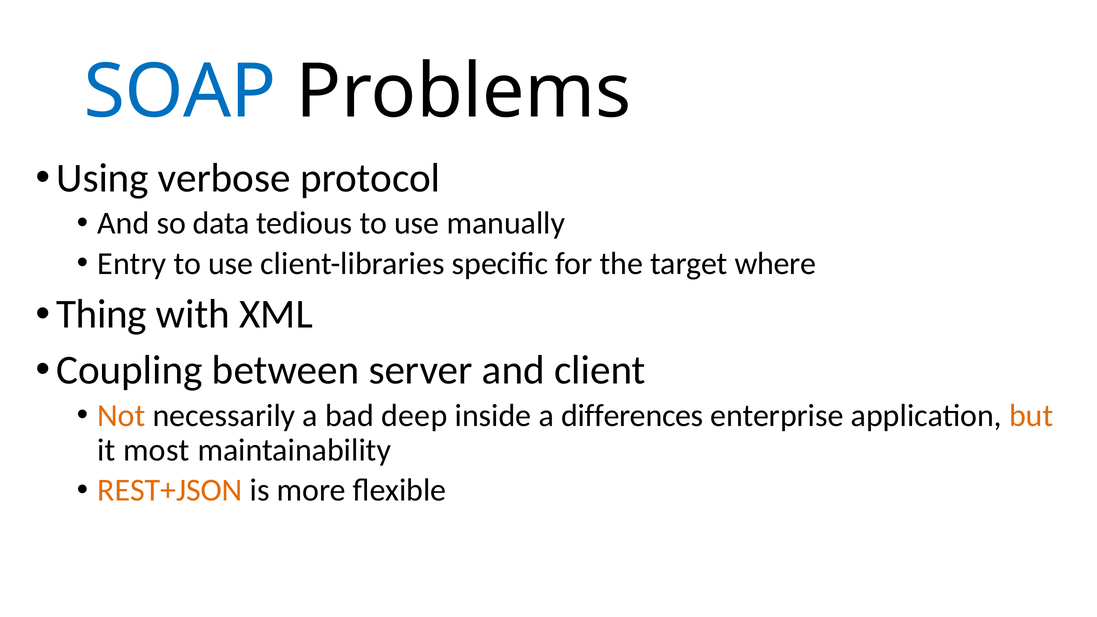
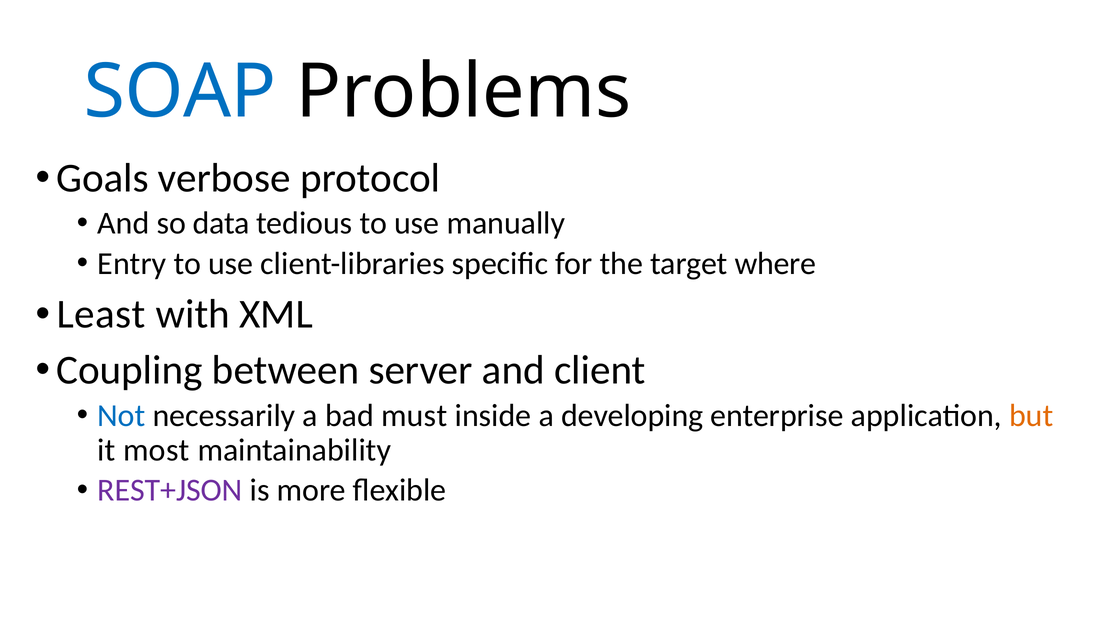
Using: Using -> Goals (102, 178)
Thing: Thing -> Least (101, 314)
Not colour: orange -> blue (121, 416)
deep: deep -> must (414, 416)
differences: differences -> developing (632, 416)
REST+JSON colour: orange -> purple (170, 490)
